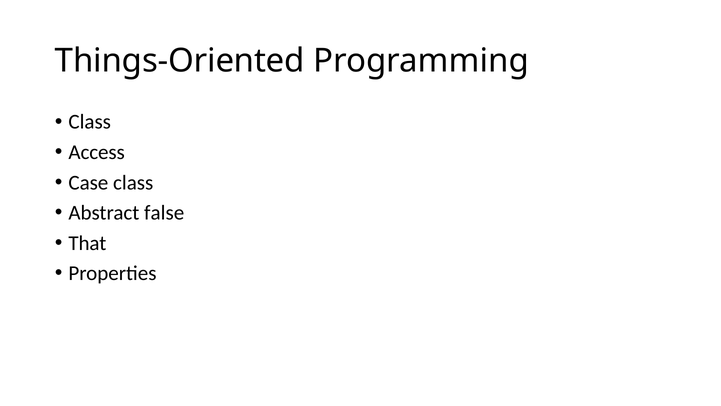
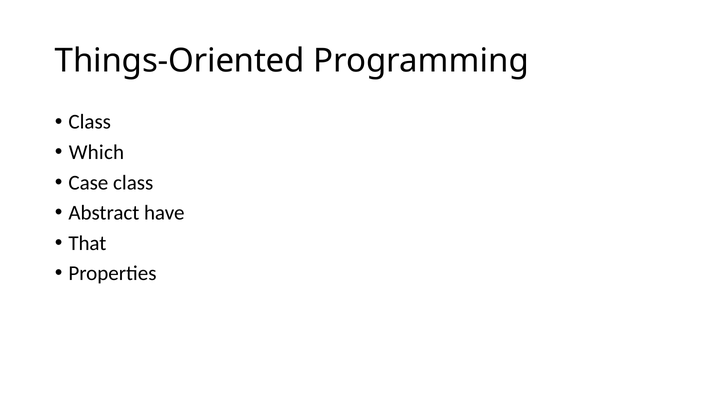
Access: Access -> Which (96, 152)
false: false -> have (164, 213)
